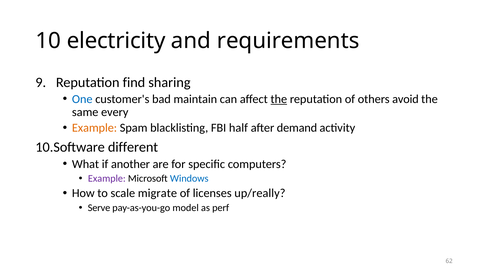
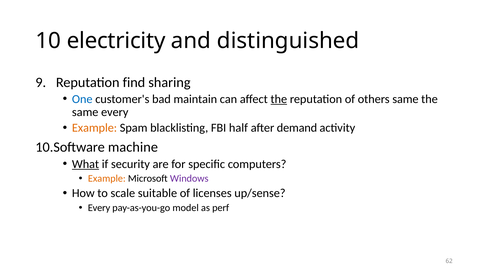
requirements: requirements -> distinguished (288, 41)
others avoid: avoid -> same (405, 99)
different: different -> machine (133, 148)
What underline: none -> present (86, 164)
another: another -> security (130, 164)
Example colour: purple -> orange (107, 179)
Windows colour: blue -> purple (189, 179)
migrate: migrate -> suitable (157, 194)
up/really: up/really -> up/sense (260, 194)
Serve: Serve -> Every (99, 208)
